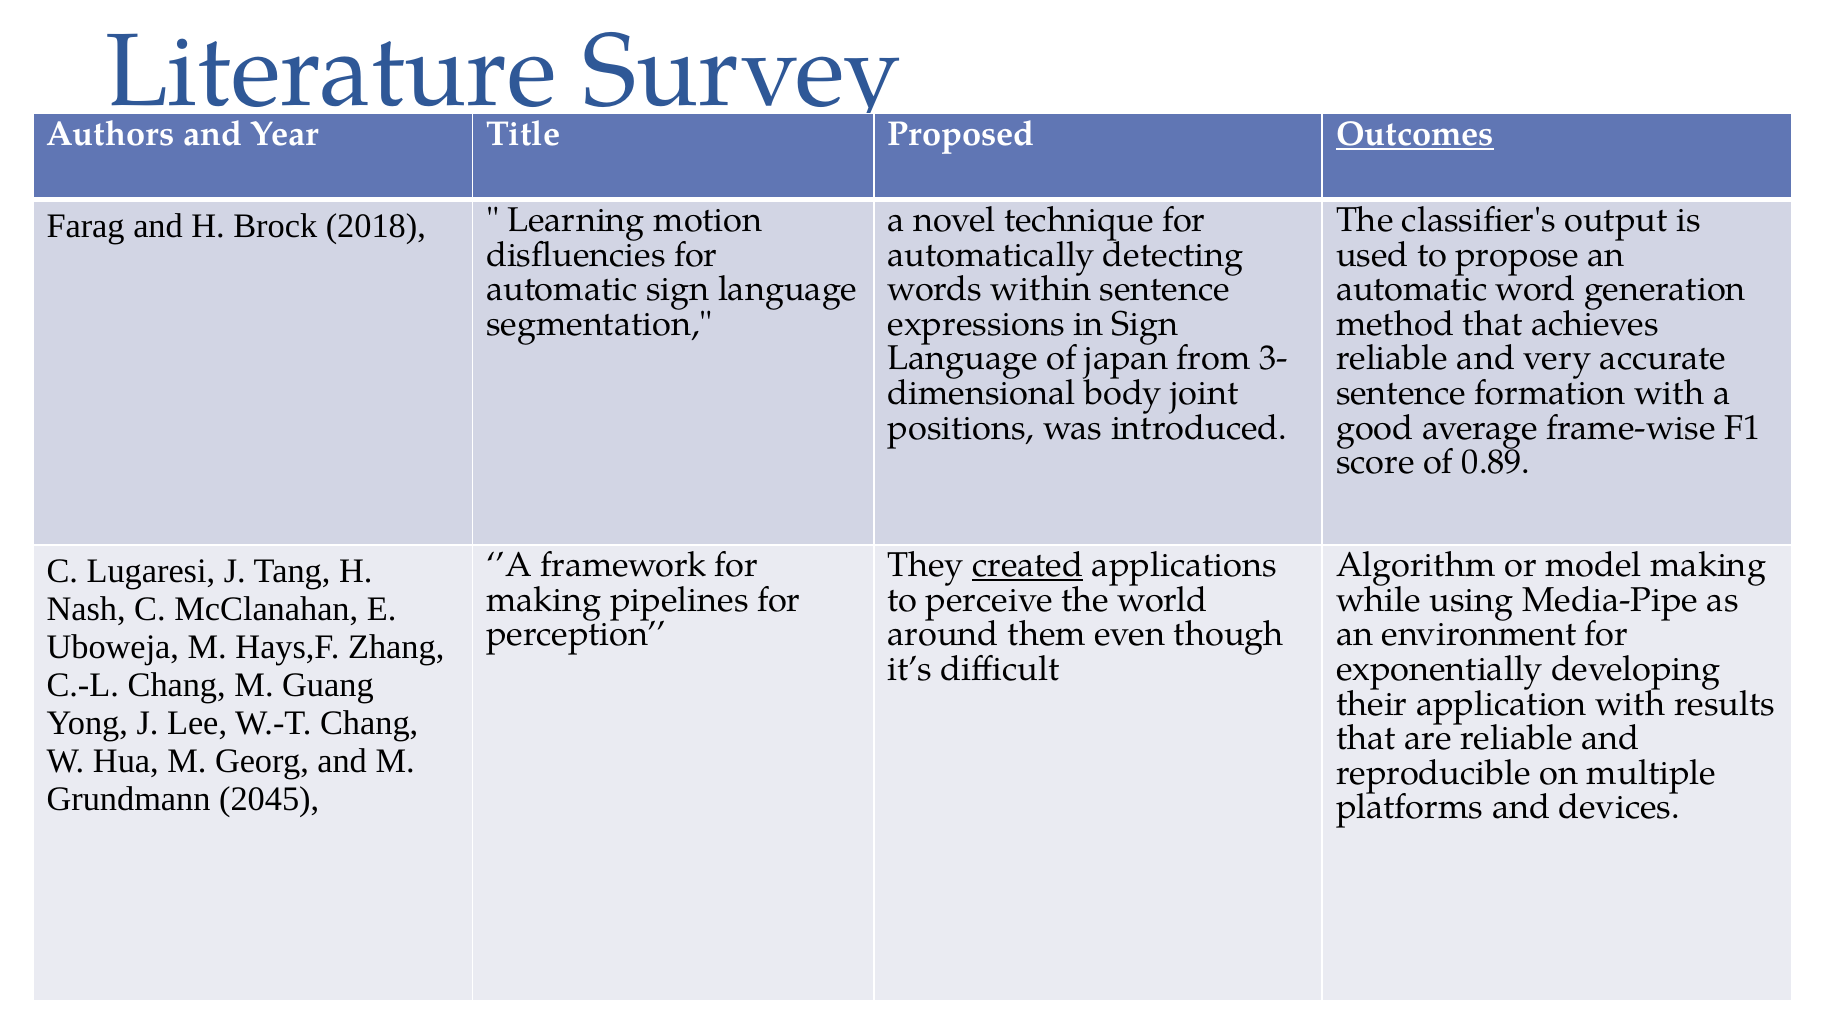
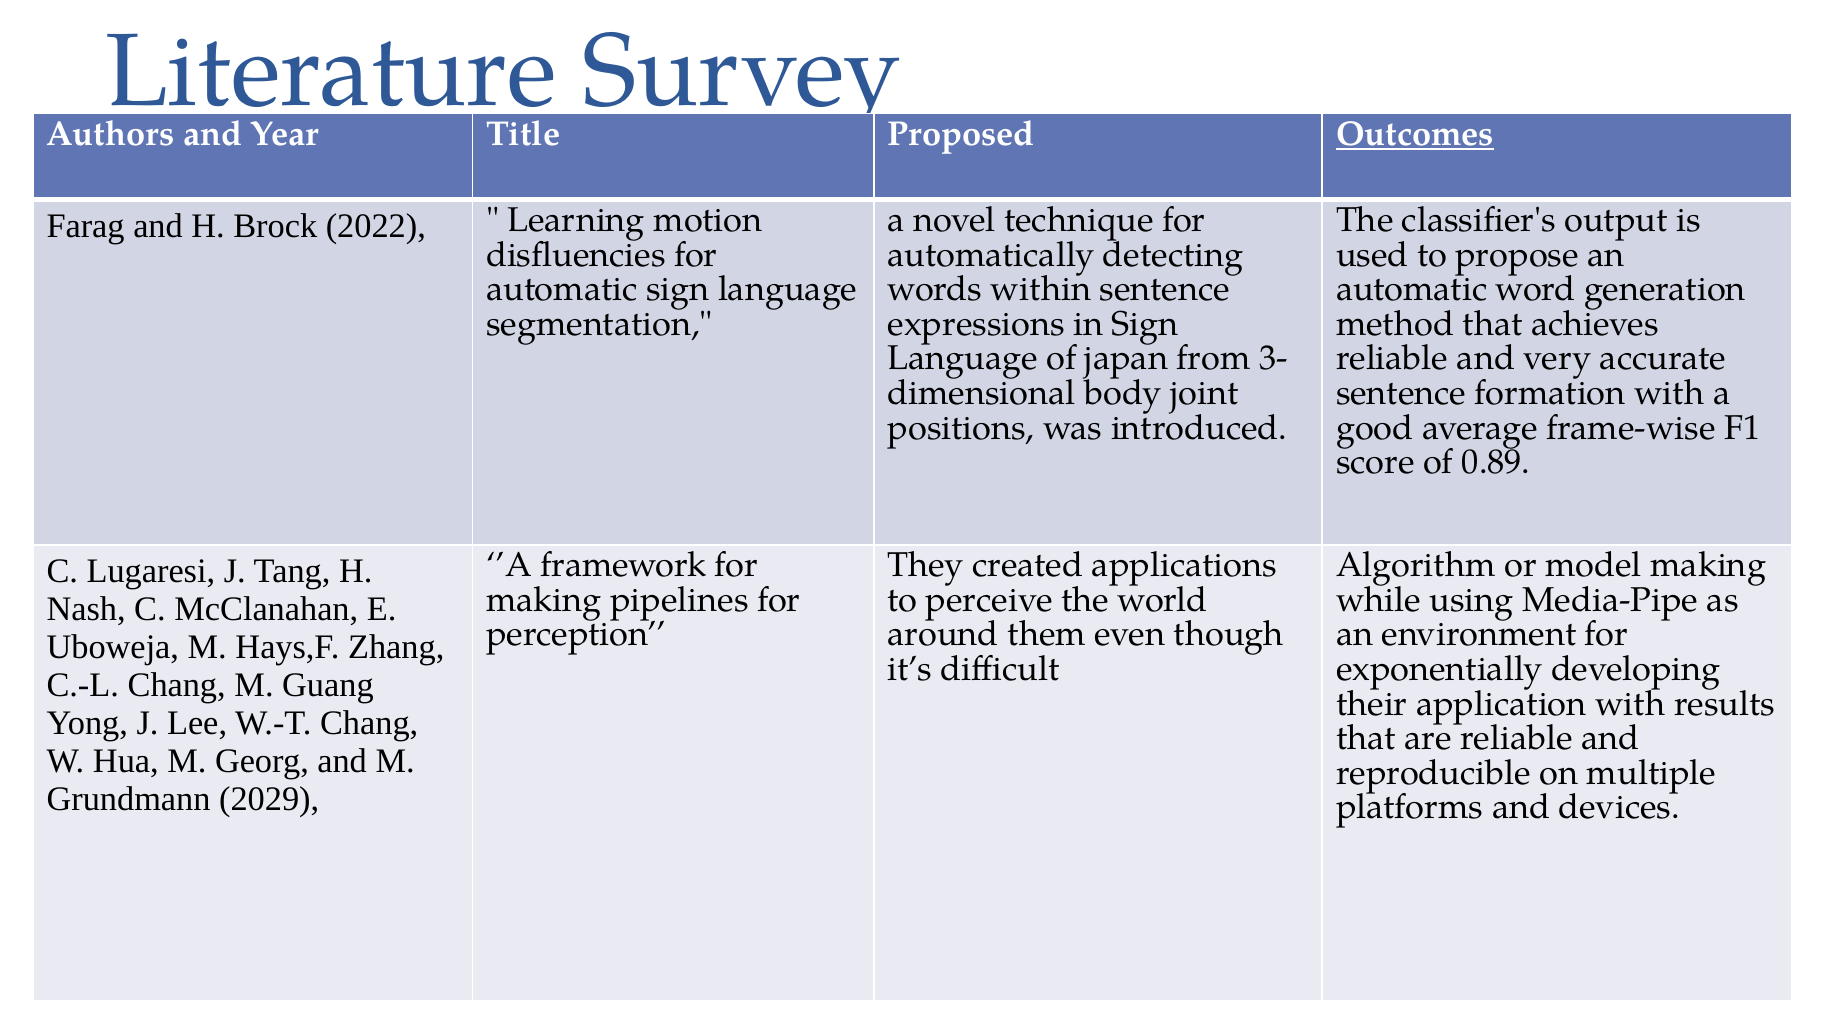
2018: 2018 -> 2022 (376, 226)
created underline: present -> none (1028, 565)
2045: 2045 -> 2029 (269, 799)
